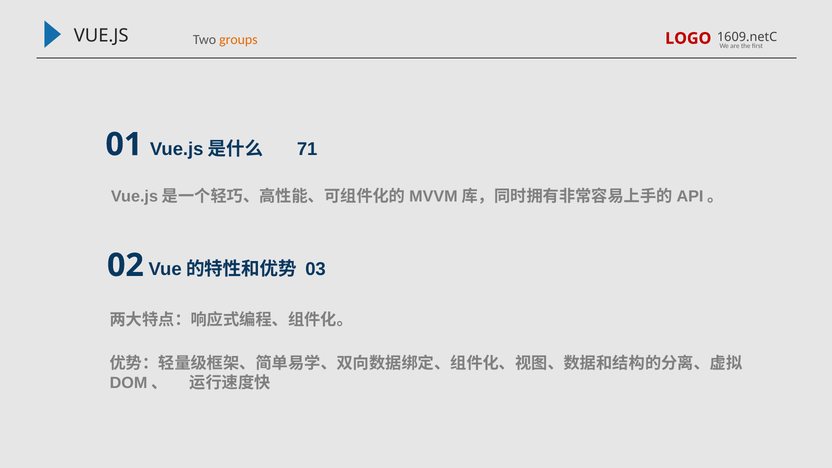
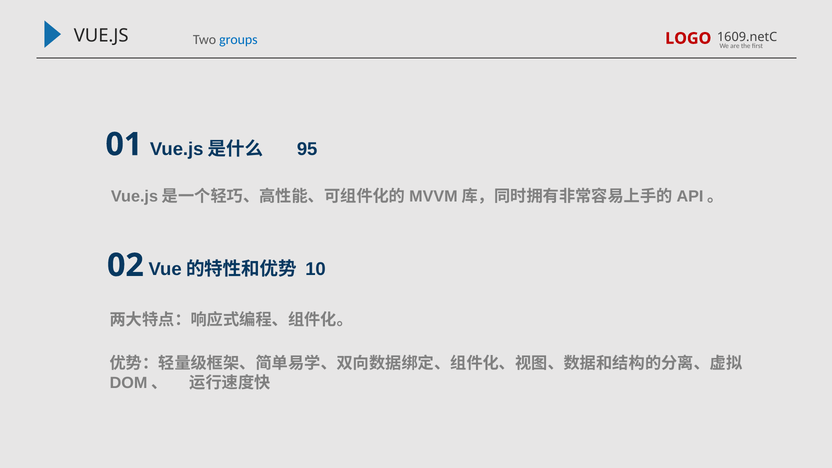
groups colour: orange -> blue (238, 40)
71: 71 -> 95 (307, 149)
03: 03 -> 10 (316, 269)
